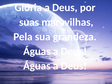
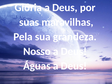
Águas: Águas -> Nosso (37, 51)
